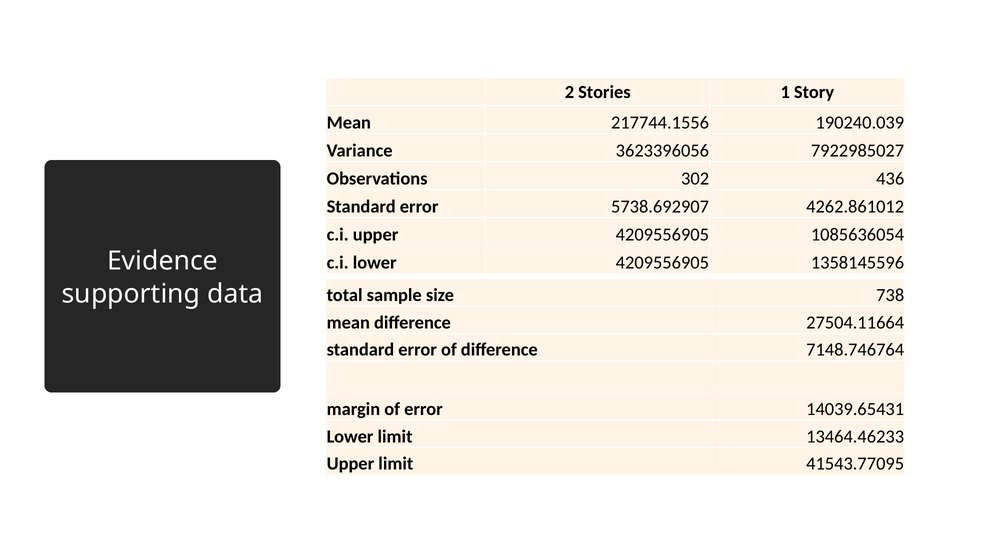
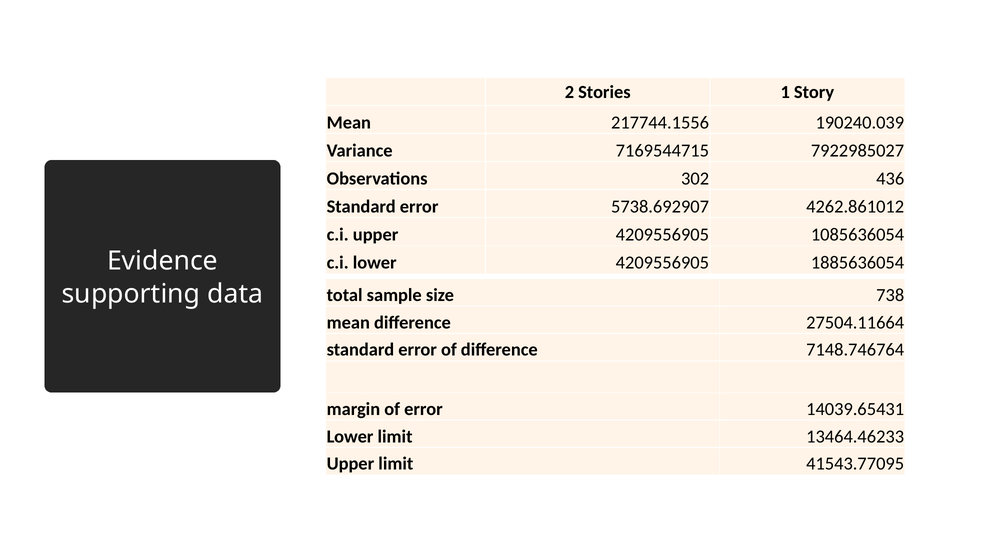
3623396056: 3623396056 -> 7169544715 (662, 151)
1358145596: 1358145596 -> 1885636054 (858, 263)
